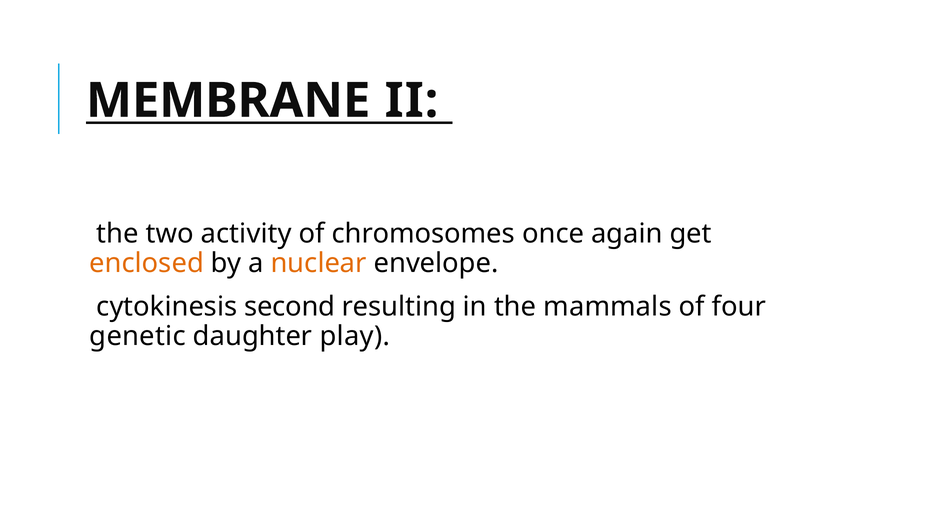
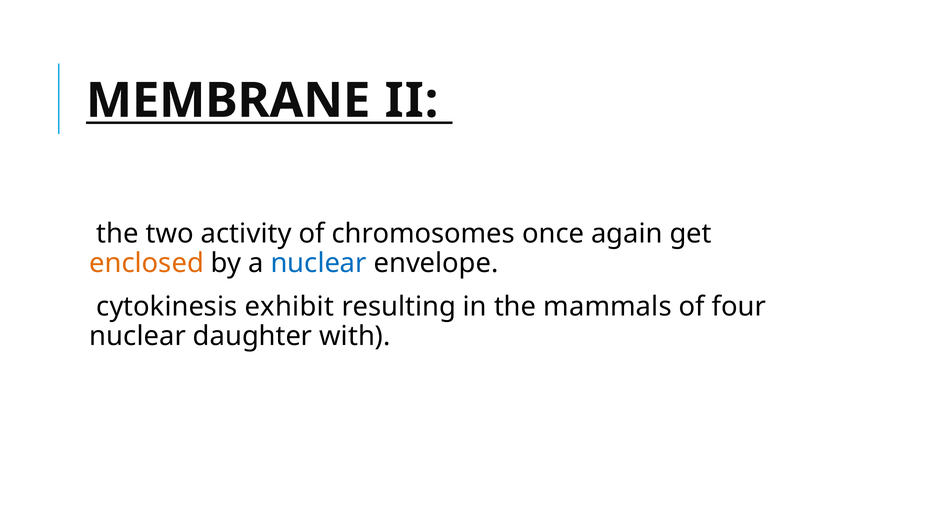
nuclear colour: orange -> blue (319, 263)
second: second -> exhibit (289, 307)
genetic: genetic -> nuclear (138, 336)
play: play -> with (355, 336)
